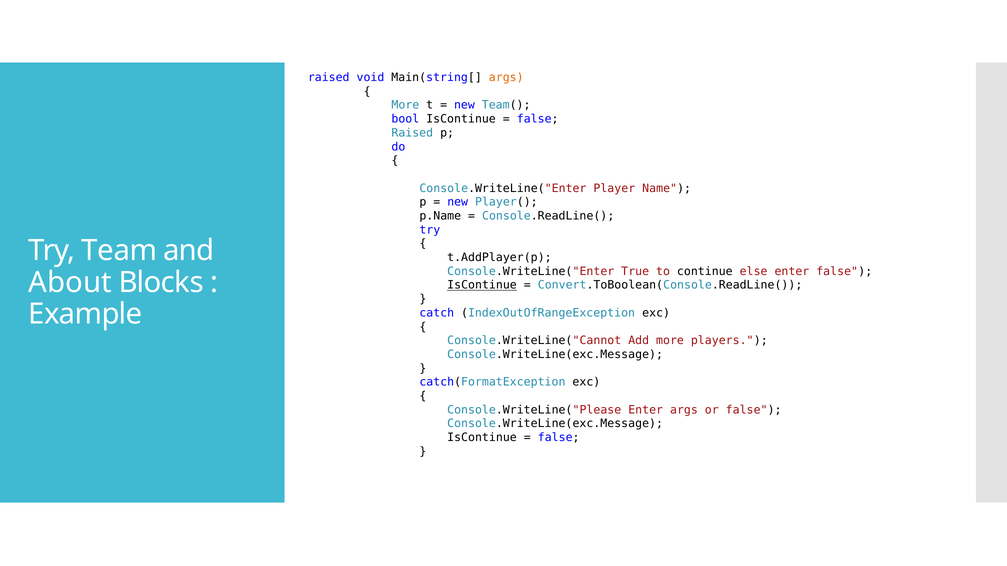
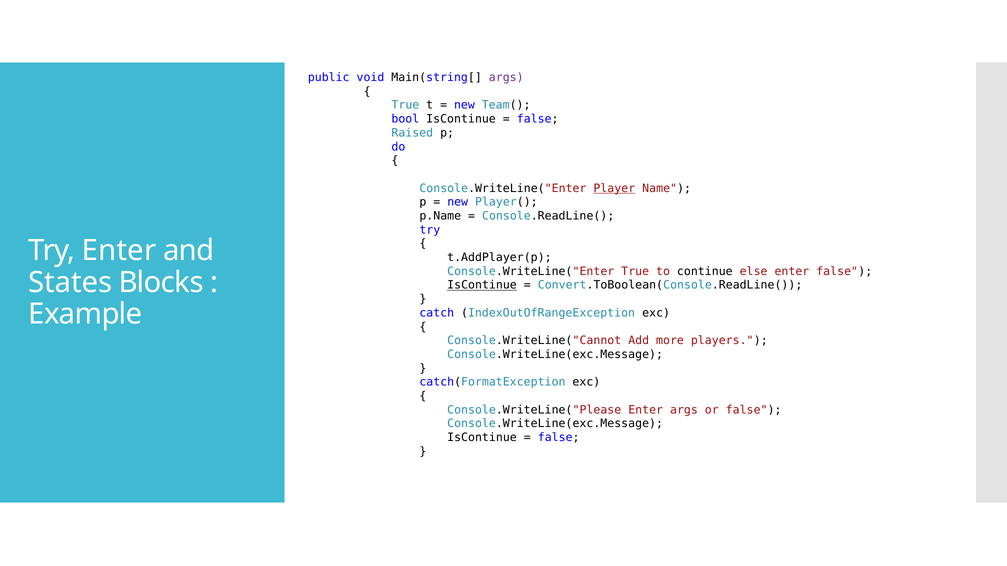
raised: raised -> public (329, 78)
args colour: orange -> purple (506, 78)
More: More -> True (405, 105)
Player underline: none -> present (614, 188)
Try Team: Team -> Enter (119, 251)
About: About -> States (70, 283)
